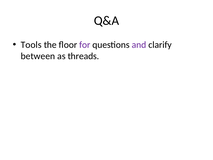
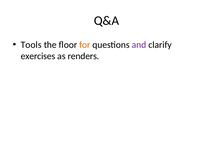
for colour: purple -> orange (85, 45)
between: between -> exercises (38, 56)
threads: threads -> renders (83, 56)
